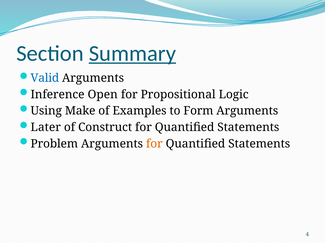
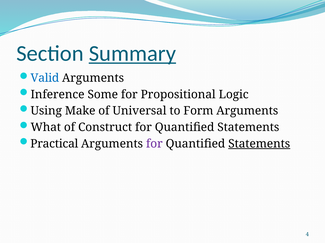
Open: Open -> Some (103, 95)
Examples: Examples -> Universal (140, 111)
Later: Later -> What (46, 128)
Problem: Problem -> Practical (54, 144)
for colour: orange -> purple (154, 144)
Statements underline: none -> present (259, 144)
